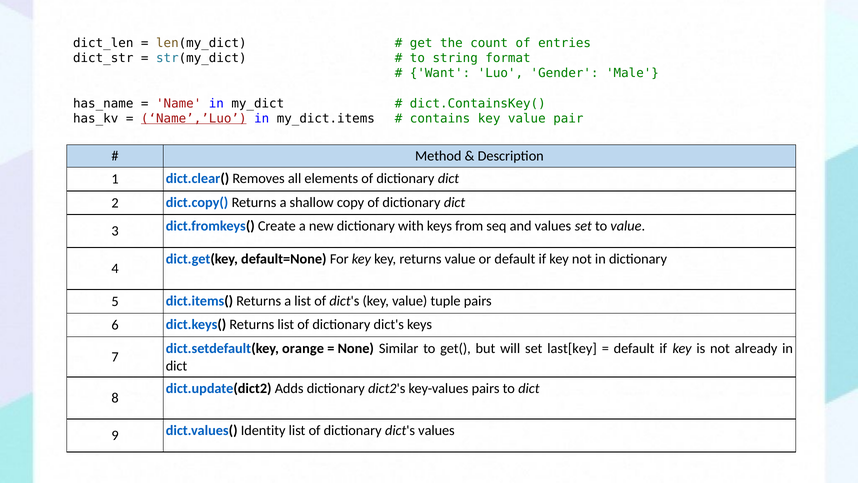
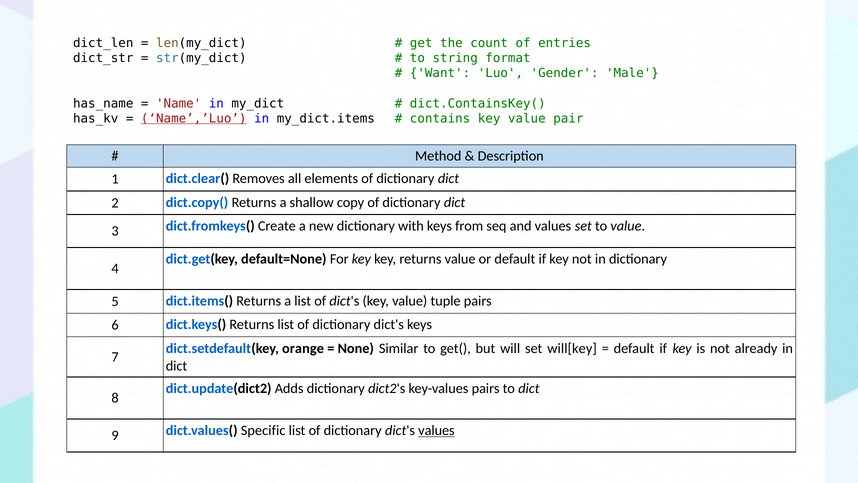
last[key: last[key -> will[key (572, 348)
Identity: Identity -> Specific (263, 430)
values underline: none -> present (436, 430)
